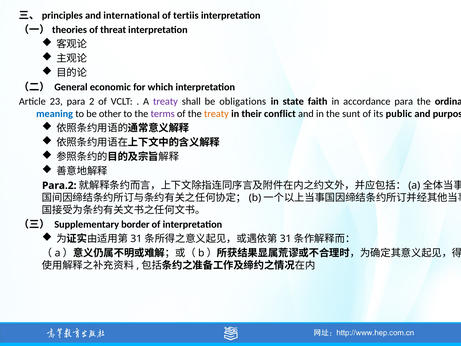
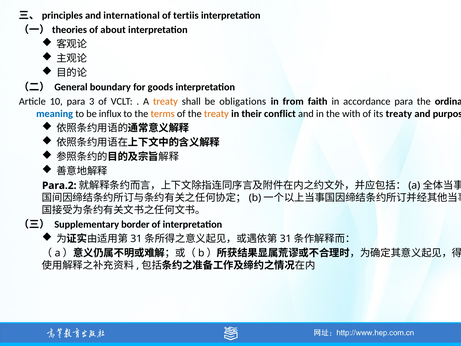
threat: threat -> about (113, 30)
economic: economic -> boundary (110, 87)
which: which -> goods (160, 87)
23: 23 -> 10 (56, 101)
2: 2 -> 3 (92, 101)
treaty colour: purple -> orange (165, 101)
state: state -> from (293, 101)
other: other -> influx (110, 114)
terms colour: purple -> orange (163, 114)
sunt: sunt -> with (351, 114)
its public: public -> treaty (399, 114)
